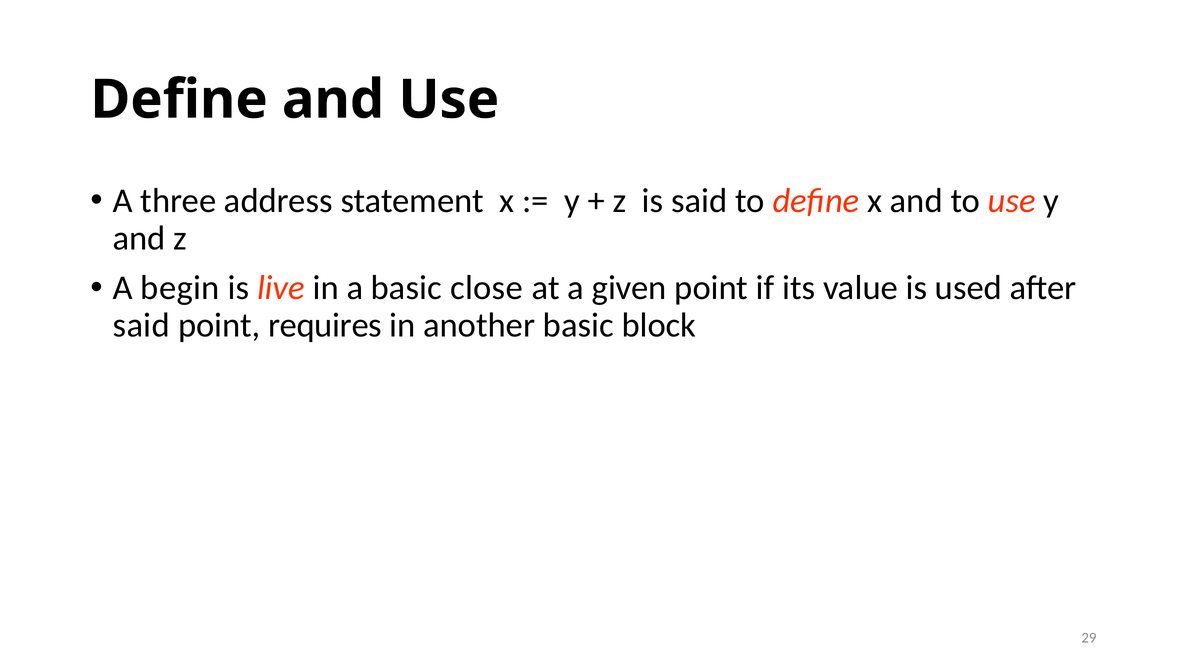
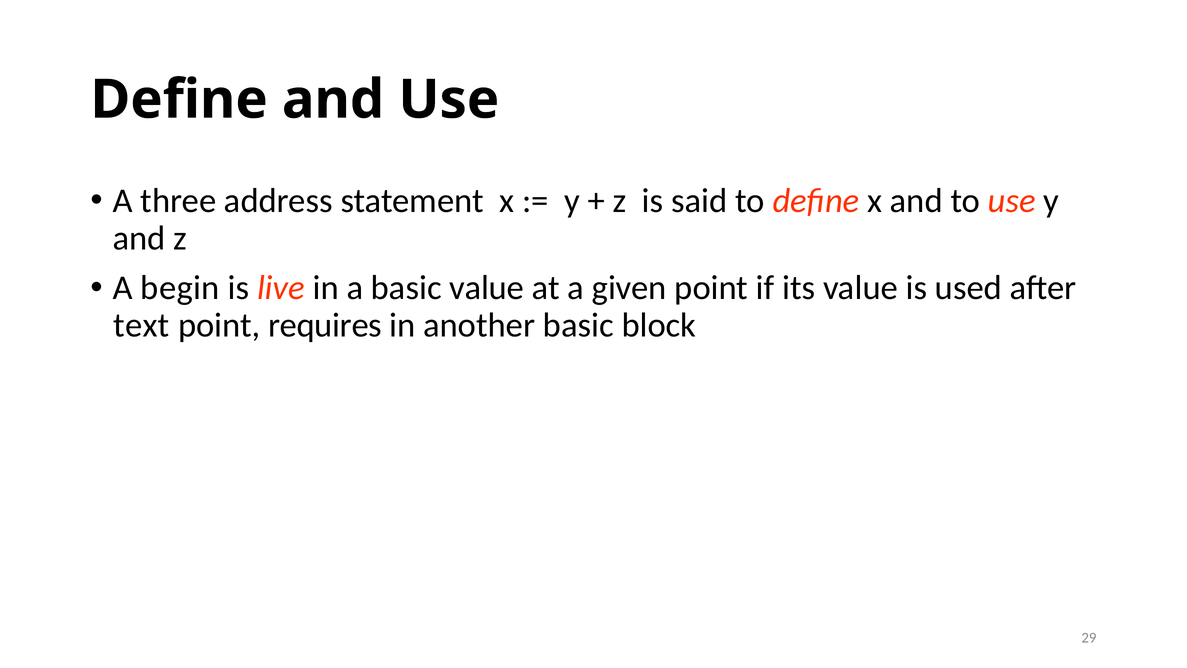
basic close: close -> value (487, 288)
said: said -> text (141, 325)
